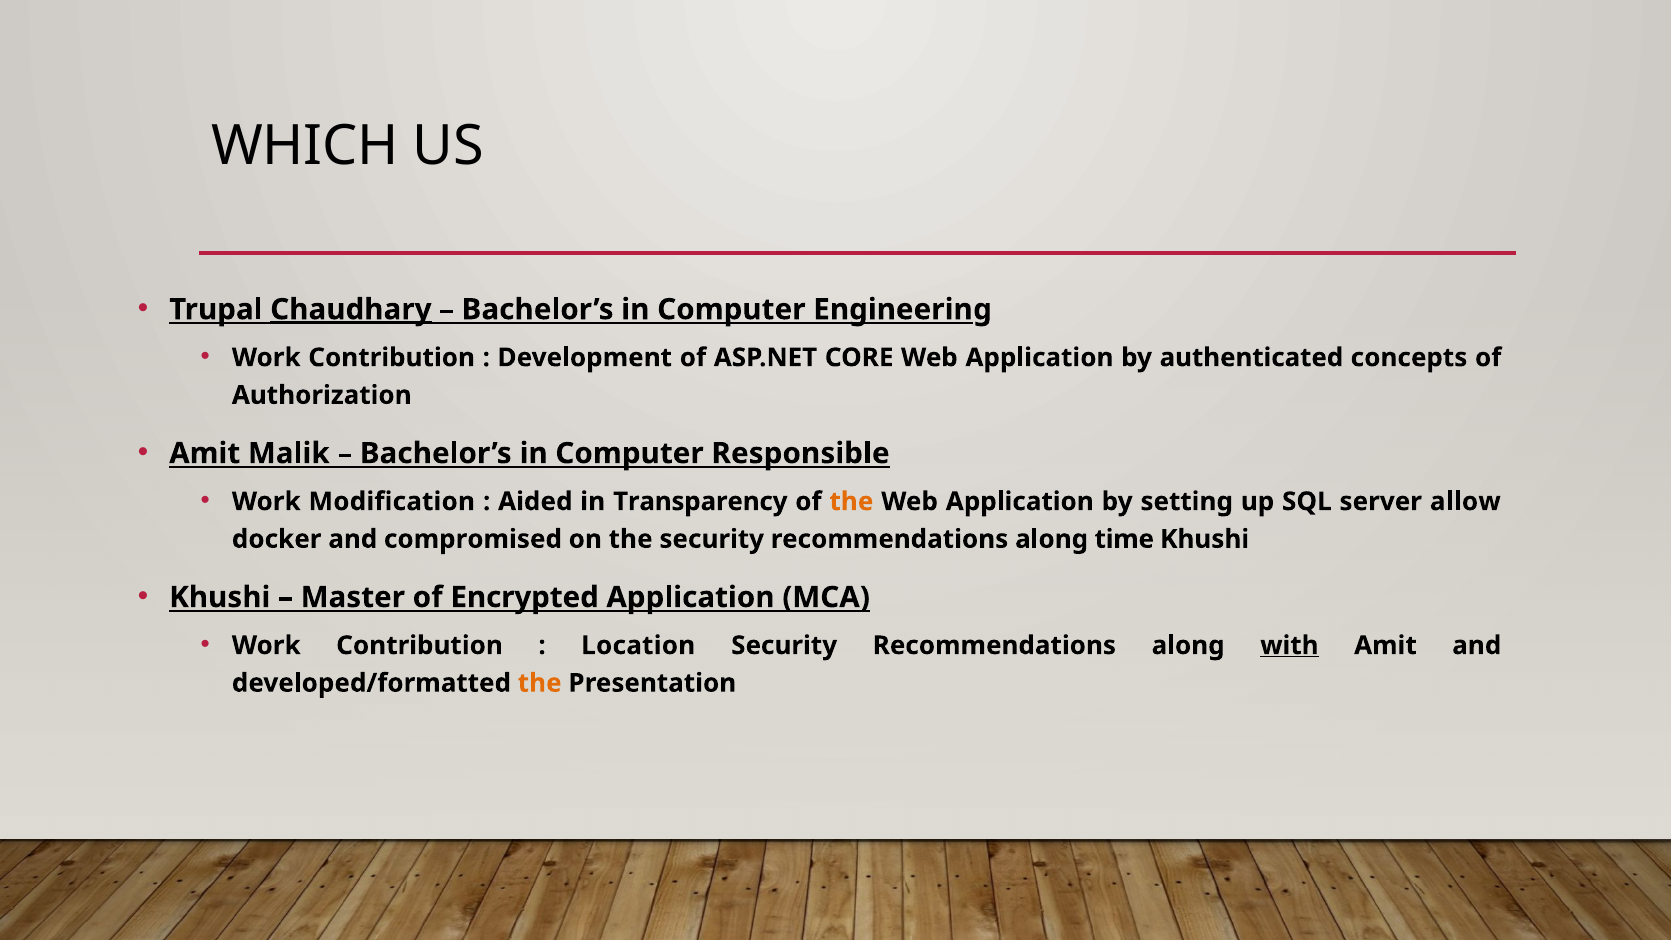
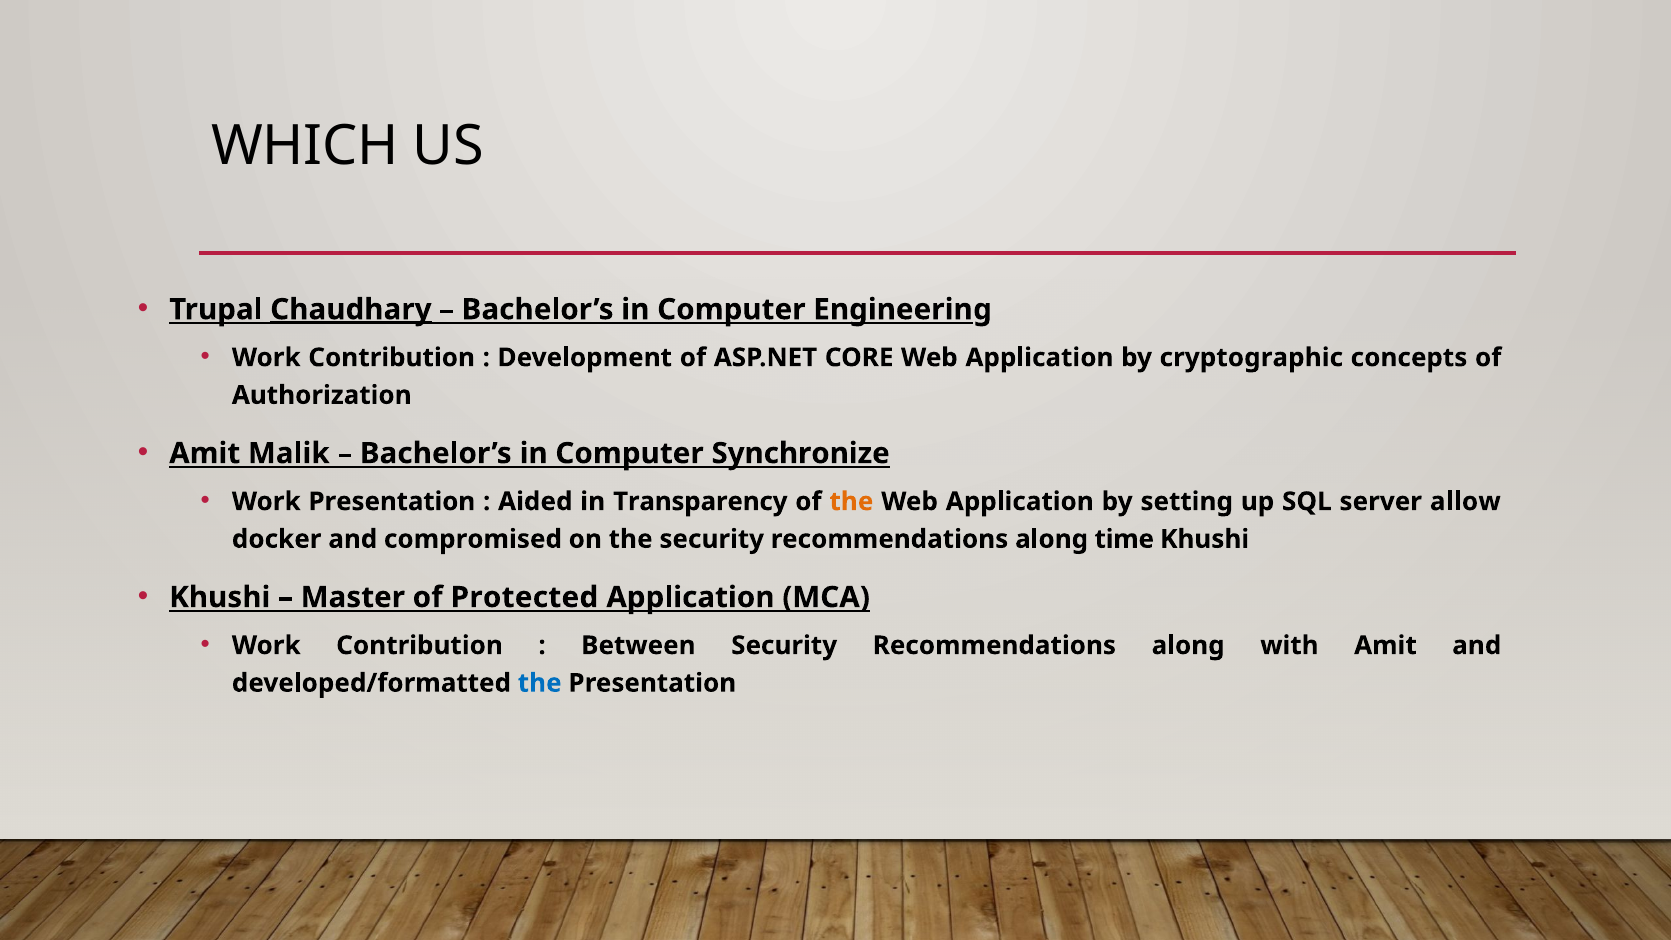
authenticated: authenticated -> cryptographic (1251, 358)
Responsible: Responsible -> Synchronize (801, 453)
Work Modification: Modification -> Presentation (392, 502)
Encrypted: Encrypted -> Protected (524, 597)
Location: Location -> Between (638, 645)
with underline: present -> none (1289, 645)
the colour: orange -> blue (540, 683)
